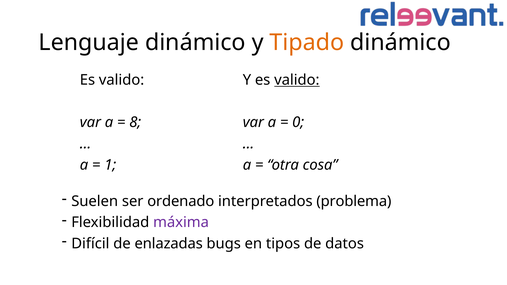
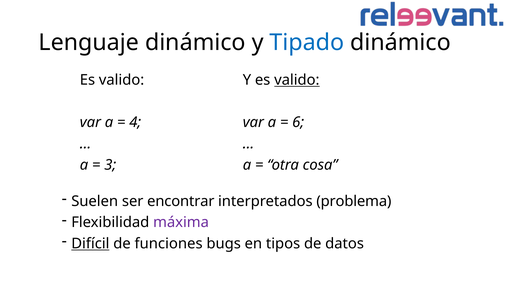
Tipado colour: orange -> blue (307, 43)
8: 8 -> 4 (135, 123)
0: 0 -> 6 (298, 123)
1: 1 -> 3 (110, 165)
ordenado: ordenado -> encontrar (181, 201)
Difícil underline: none -> present (90, 244)
enlazadas: enlazadas -> funciones (169, 244)
